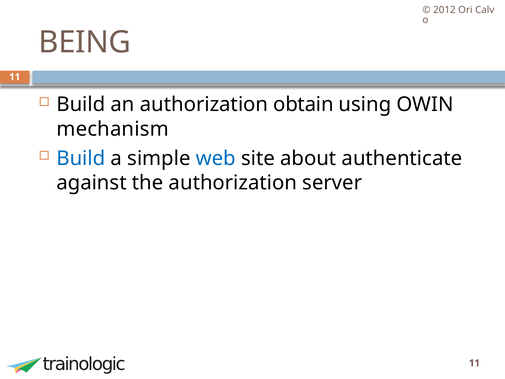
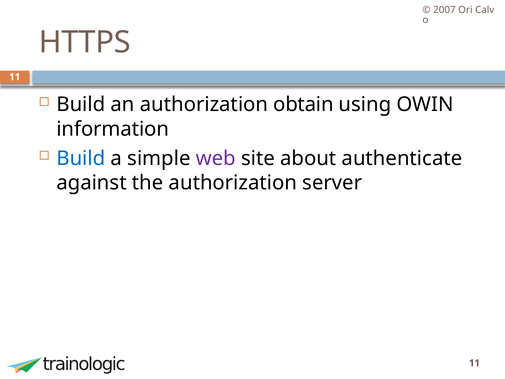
2012: 2012 -> 2007 (444, 10)
BEING: BEING -> HTTPS (85, 42)
mechanism: mechanism -> information (113, 129)
web colour: blue -> purple (216, 158)
